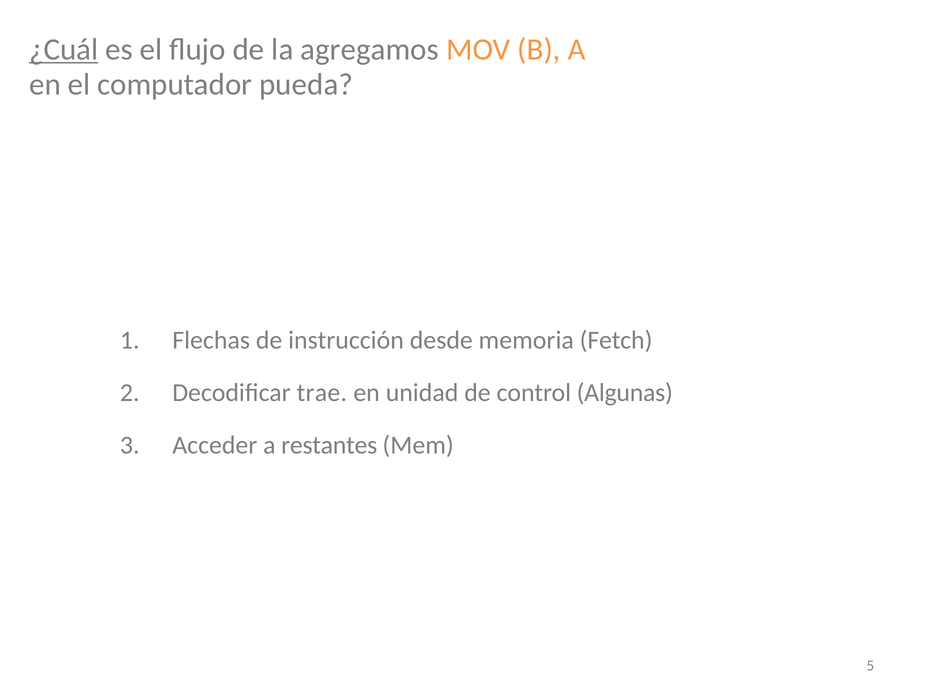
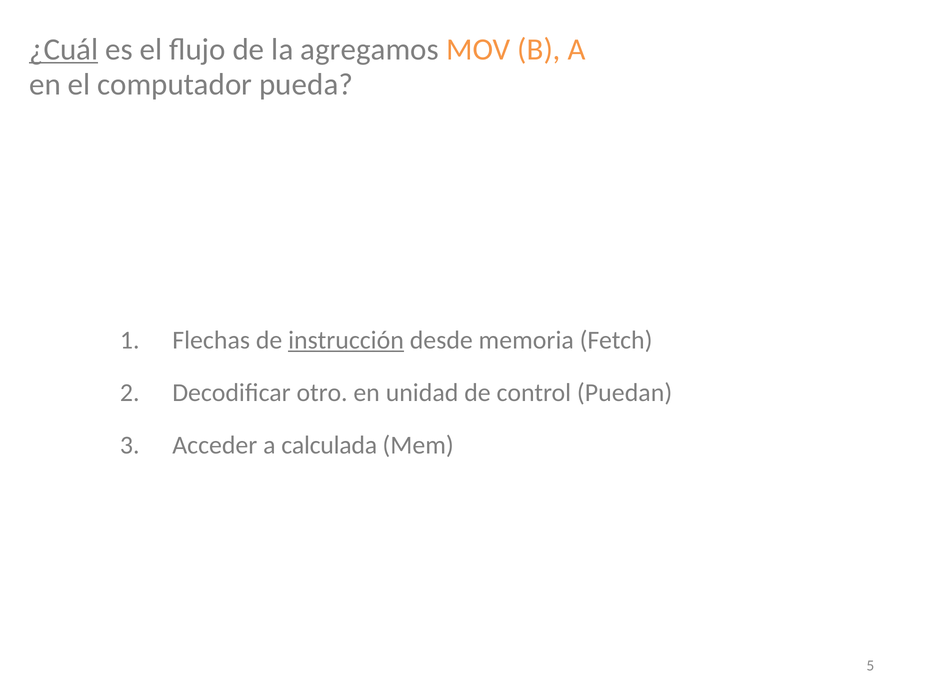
instrucción underline: none -> present (346, 340)
trae: trae -> otro (322, 393)
Algunas: Algunas -> Puedan (625, 393)
restantes: restantes -> calculada (329, 446)
